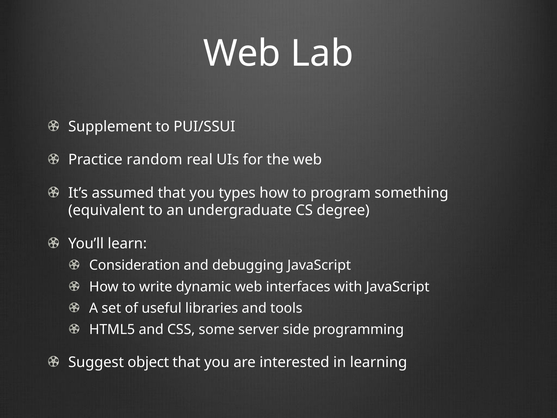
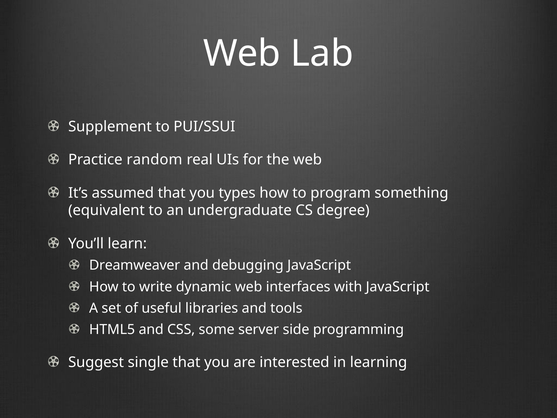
Consideration: Consideration -> Dreamweaver (135, 265)
object: object -> single (148, 362)
